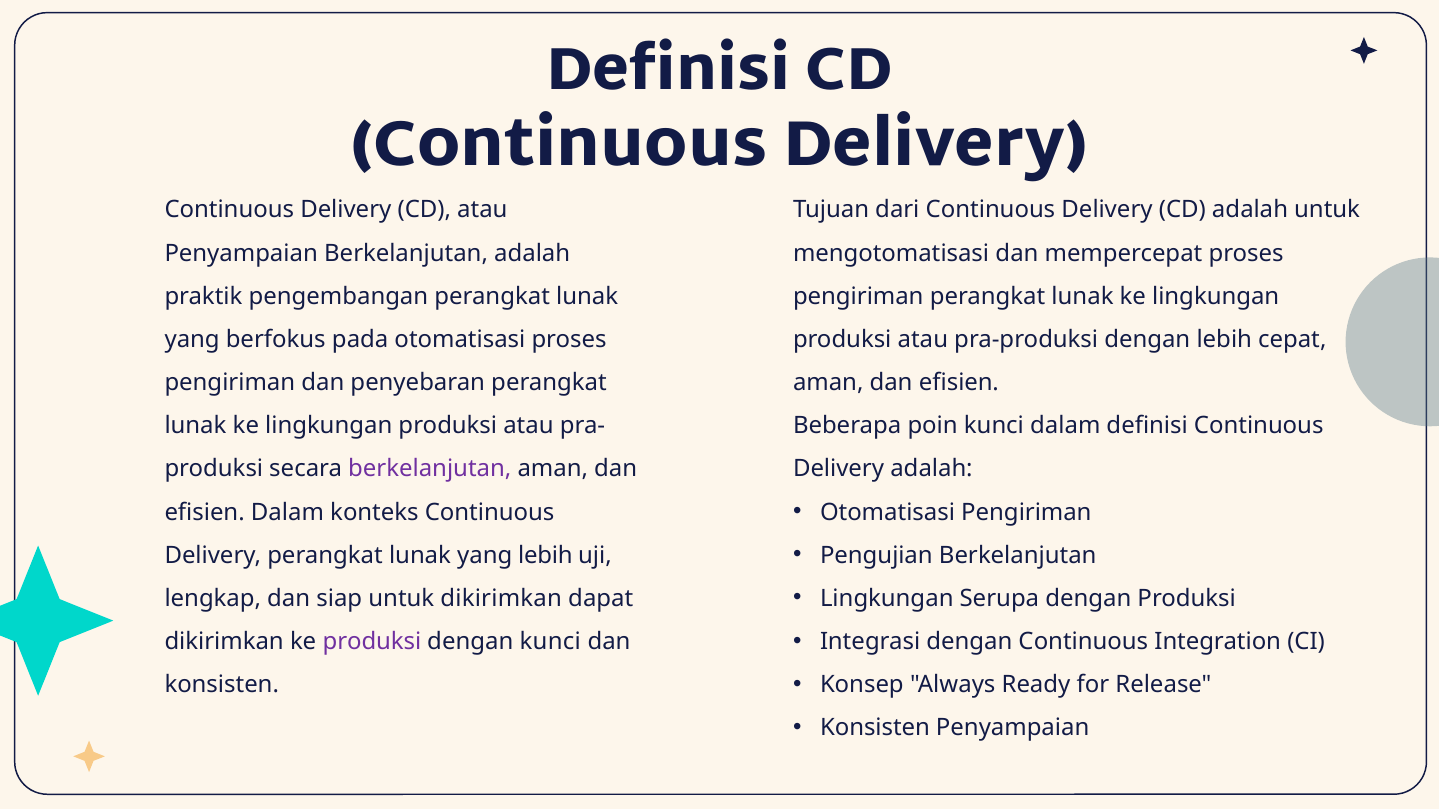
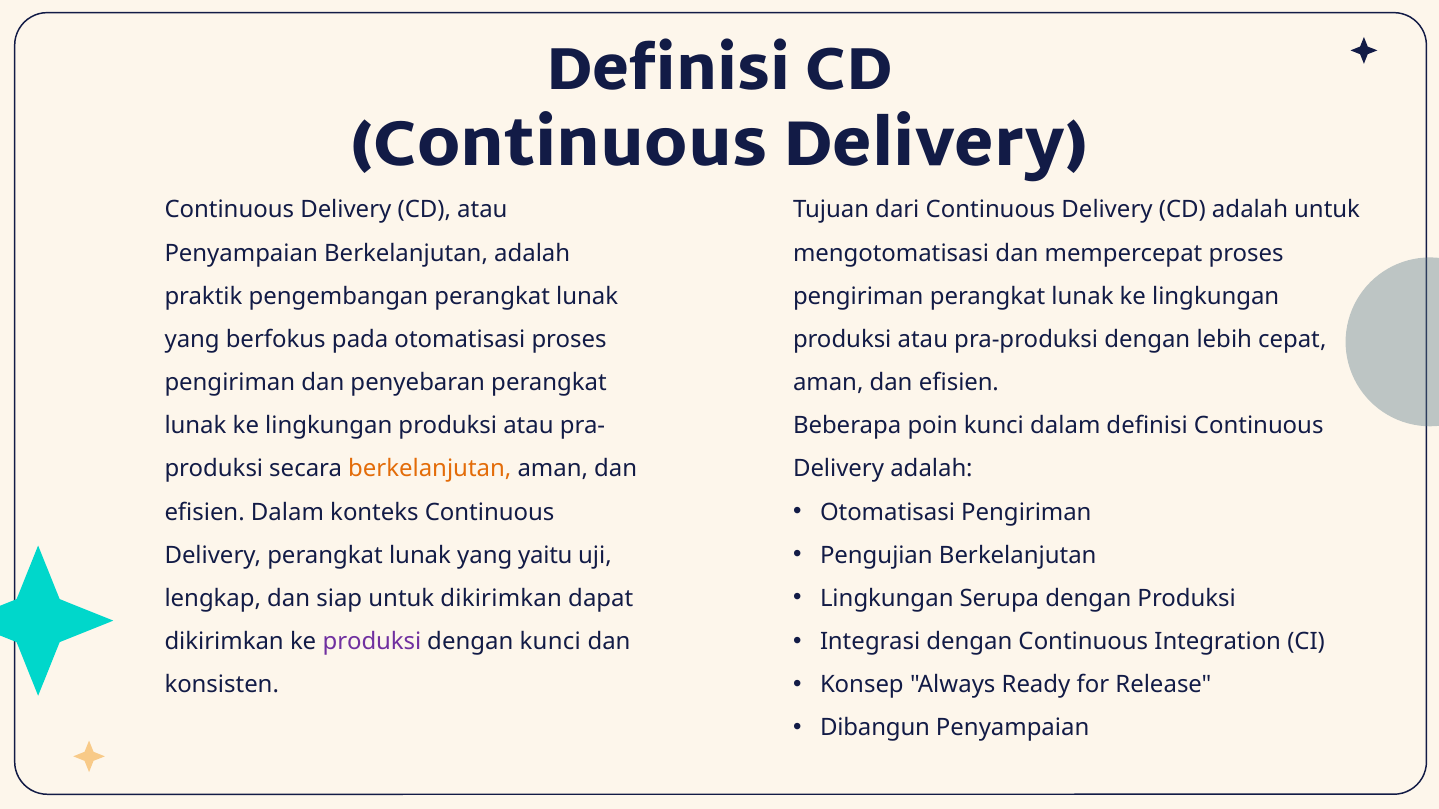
berkelanjutan colour: purple -> orange (430, 469)
yang lebih: lebih -> yaitu (545, 556)
Konsisten: Konsisten -> Dibangun (875, 728)
